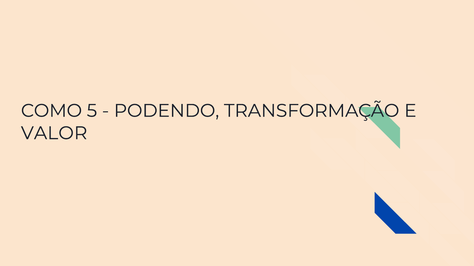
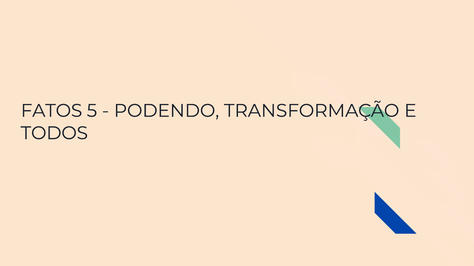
COMO: COMO -> FATOS (52, 111)
VALOR: VALOR -> TODOS (54, 133)
